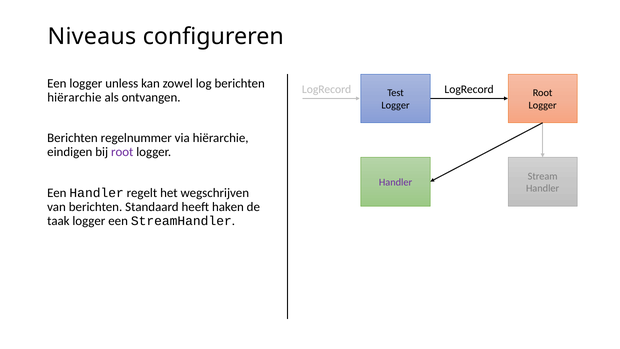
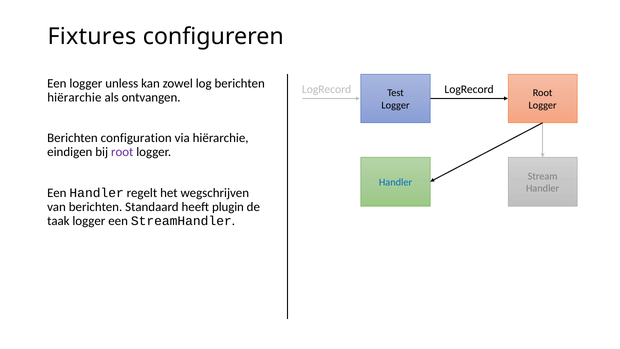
Niveaus: Niveaus -> Fixtures (92, 37)
regelnummer: regelnummer -> configuration (136, 138)
Handler colour: purple -> blue (396, 182)
haken: haken -> plugin (228, 207)
